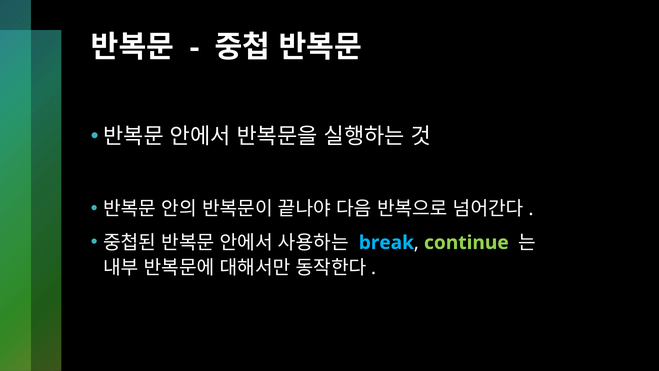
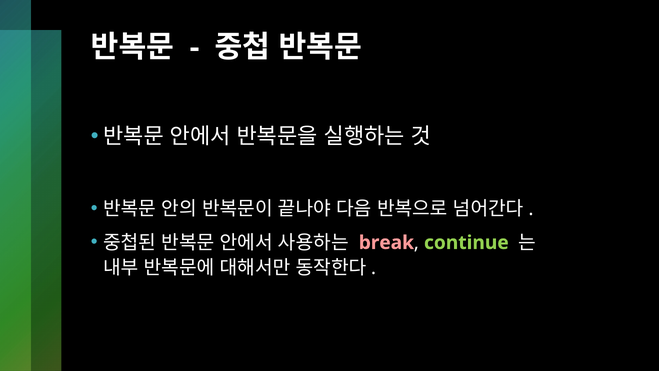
break colour: light blue -> pink (386, 242)
